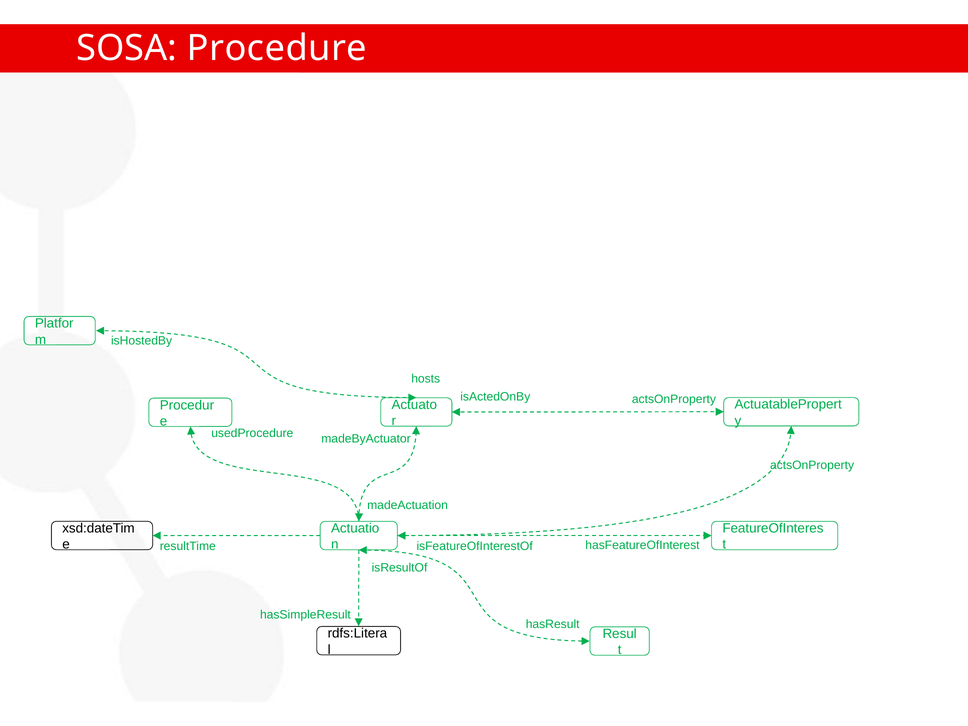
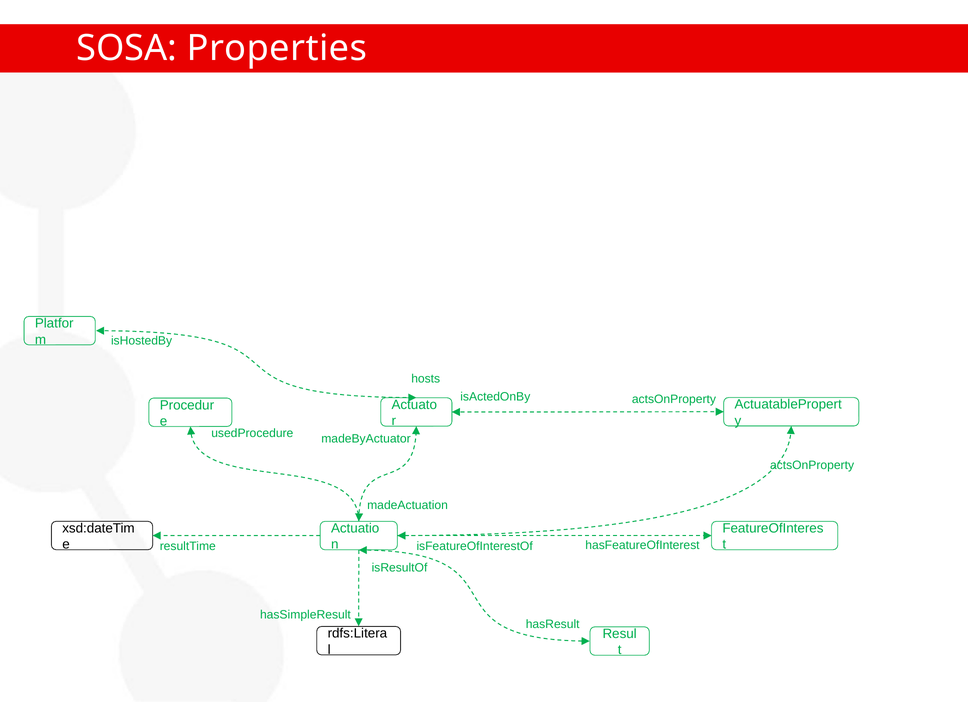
Procedure: Procedure -> Properties (277, 48)
